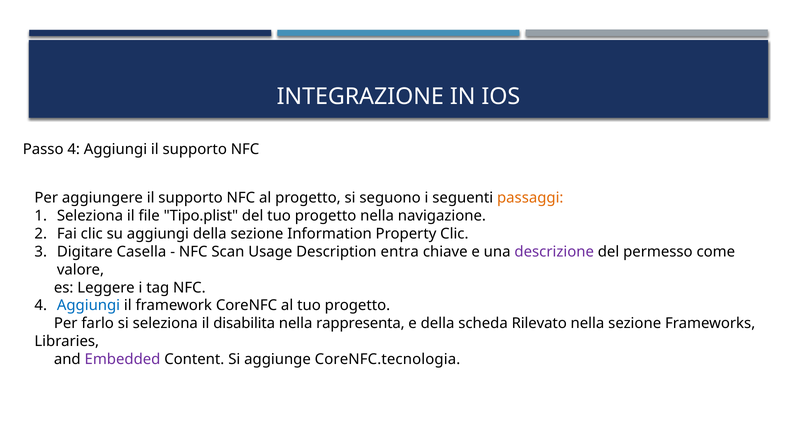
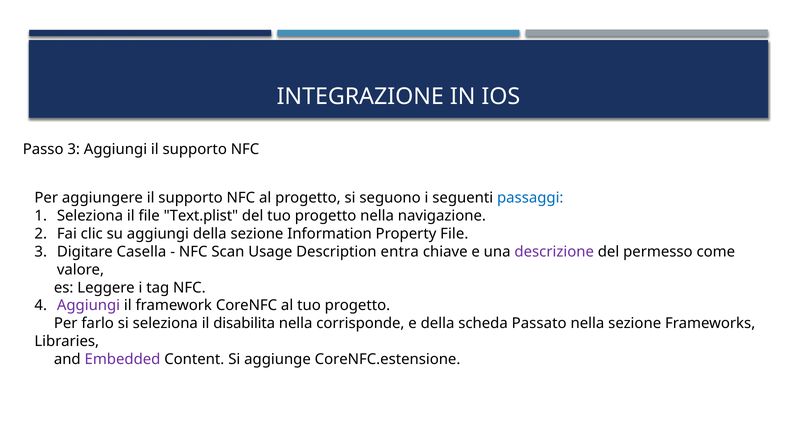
Passo 4: 4 -> 3 (74, 150)
passaggi colour: orange -> blue (530, 198)
Tipo.plist: Tipo.plist -> Text.plist (201, 216)
Property Clic: Clic -> File (454, 234)
Aggiungi colour: blue -> purple (89, 306)
rappresenta: rappresenta -> corrisponde (360, 324)
Rilevato: Rilevato -> Passato (539, 324)
CoreNFC.tecnologia: CoreNFC.tecnologia -> CoreNFC.estensione (388, 360)
